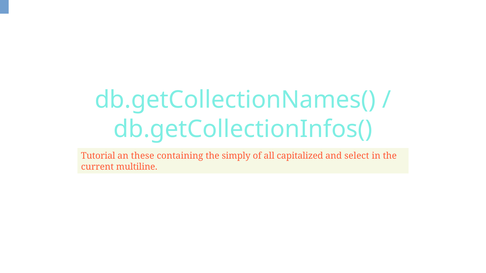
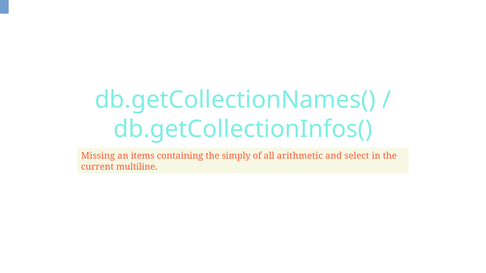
Tutorial: Tutorial -> Missing (98, 156)
these: these -> items (143, 156)
capitalized: capitalized -> arithmetic (300, 156)
